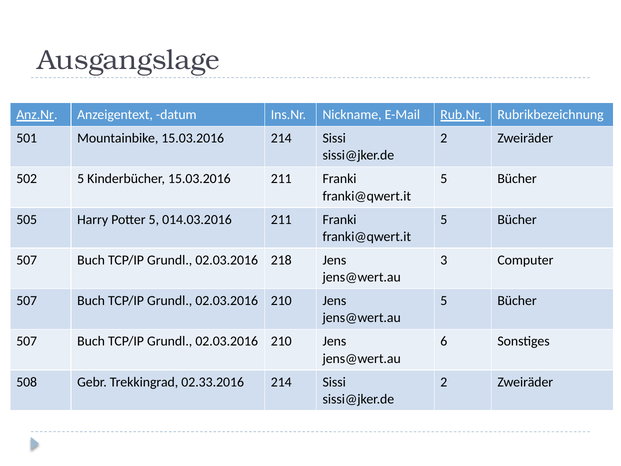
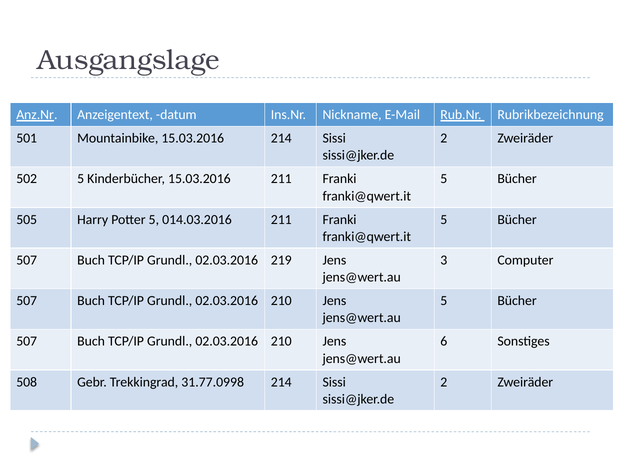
218: 218 -> 219 (281, 260)
02.33.2016: 02.33.2016 -> 31.77.0998 (213, 382)
